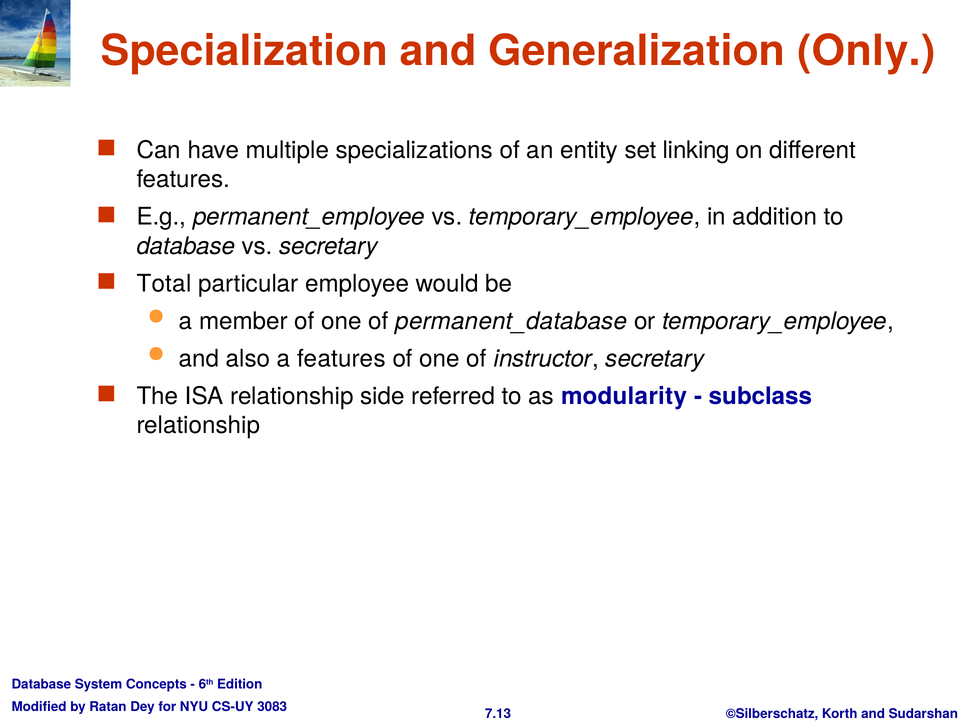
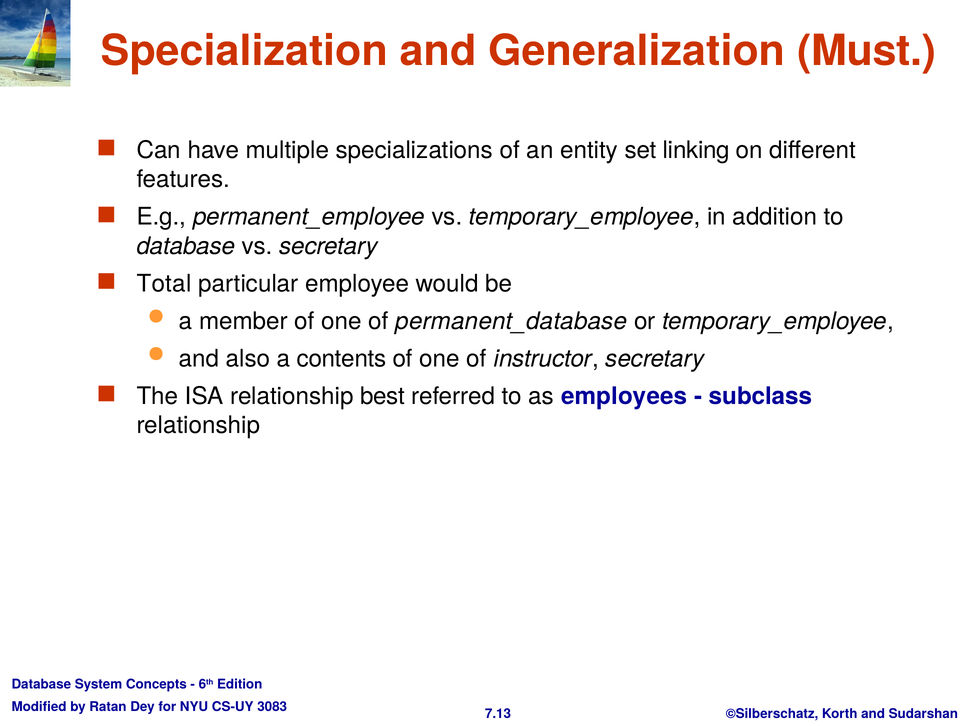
Only: Only -> Must (867, 51)
a features: features -> contents (342, 359)
side: side -> best (383, 396)
modularity: modularity -> employees (624, 396)
